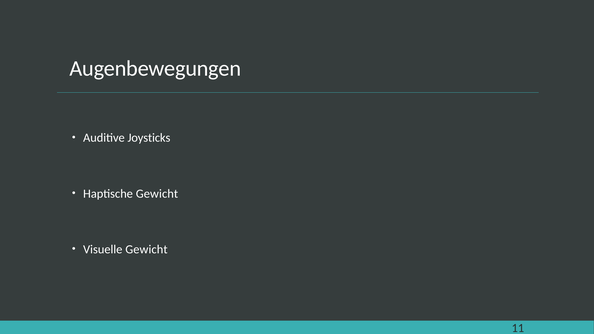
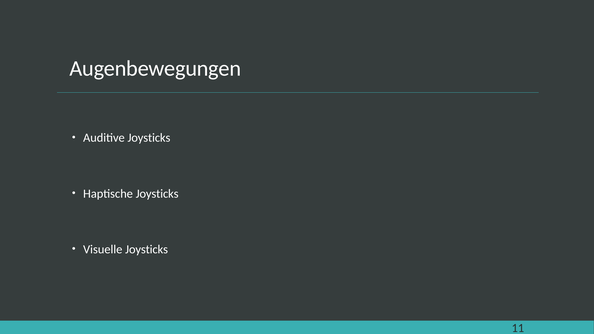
Haptische Gewicht: Gewicht -> Joysticks (157, 194)
Visuelle Gewicht: Gewicht -> Joysticks (147, 249)
